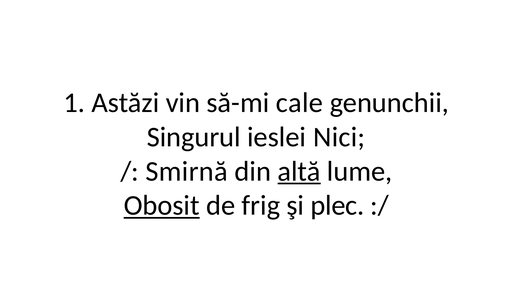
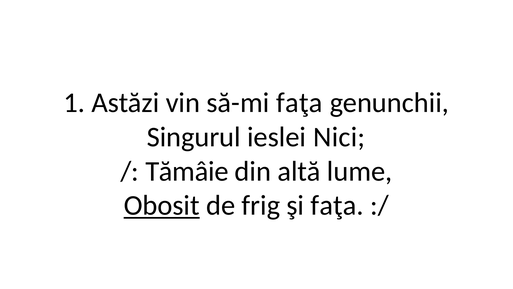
să-mi cale: cale -> faţa (299, 103)
Smirnă: Smirnă -> Tămâie (187, 171)
altă underline: present -> none (299, 171)
şi plec: plec -> faţa (337, 205)
